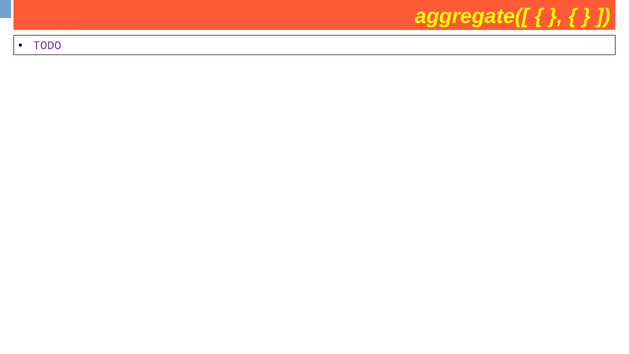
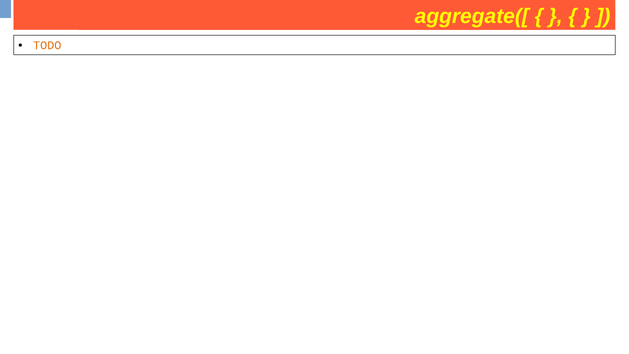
TODO colour: purple -> orange (47, 45)
